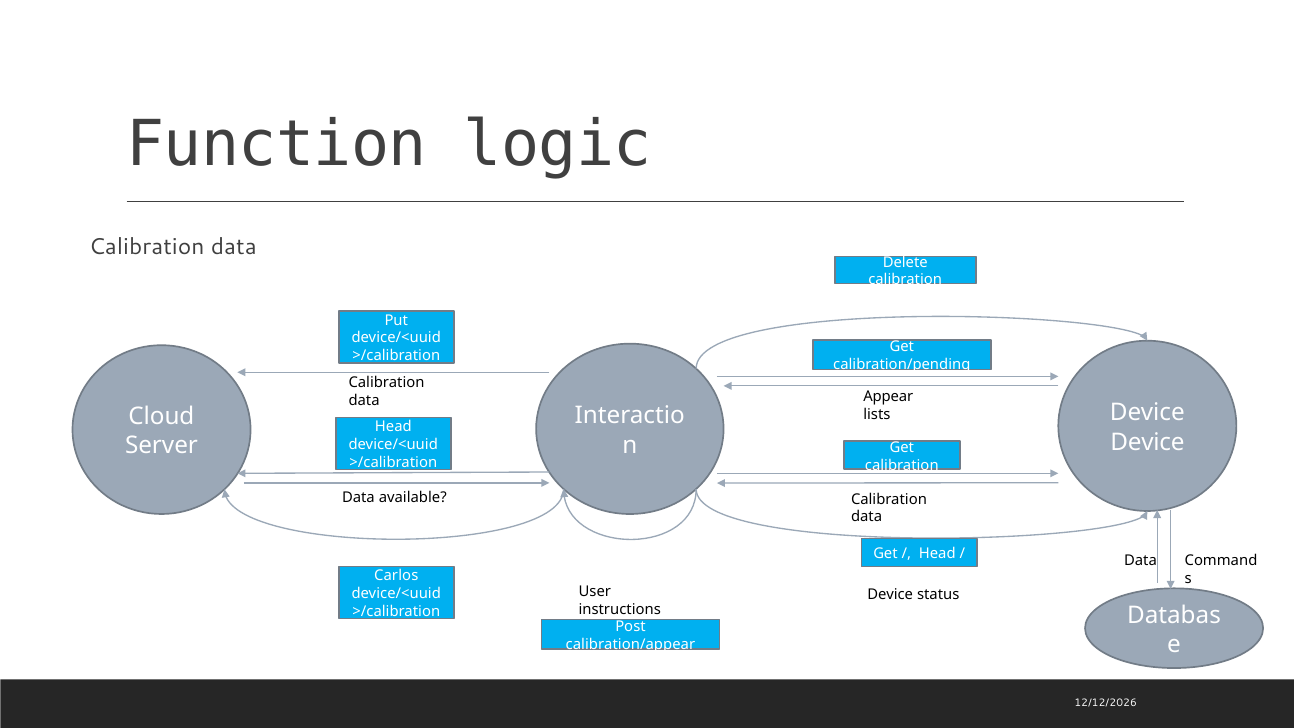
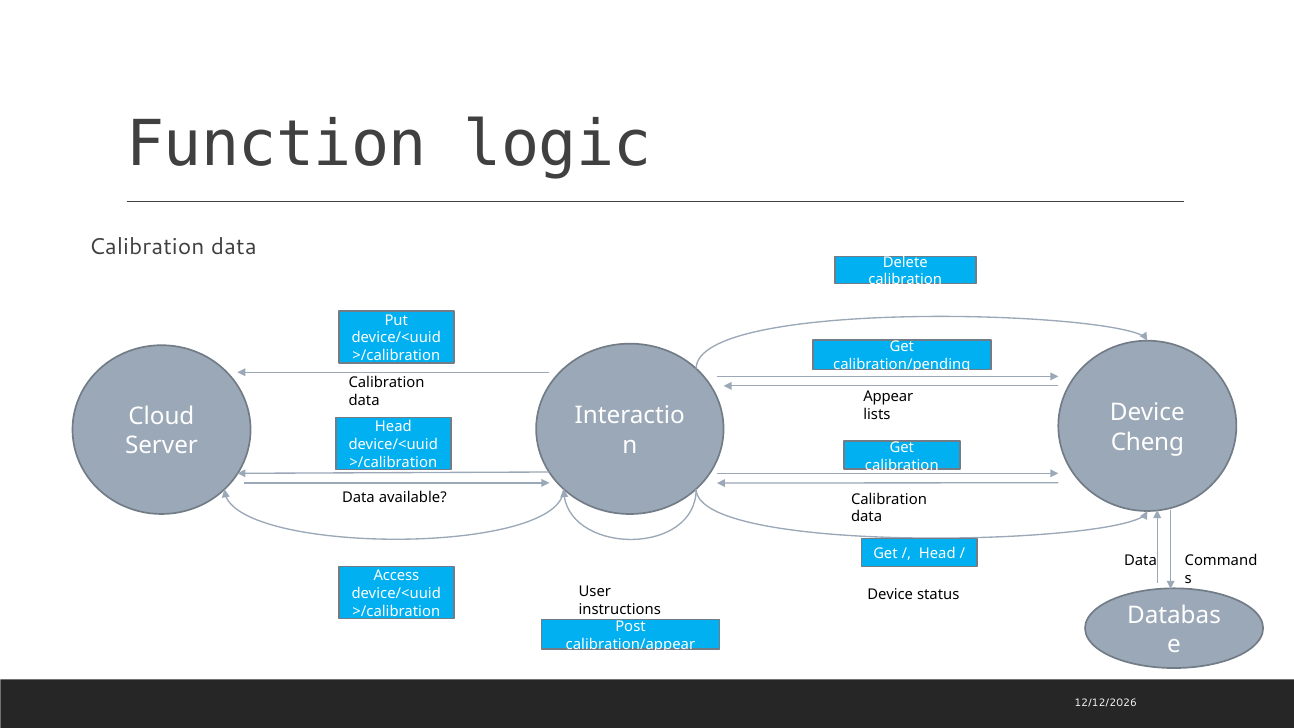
Device: Device -> Cheng (1147, 442)
Carlos: Carlos -> Access (396, 576)
